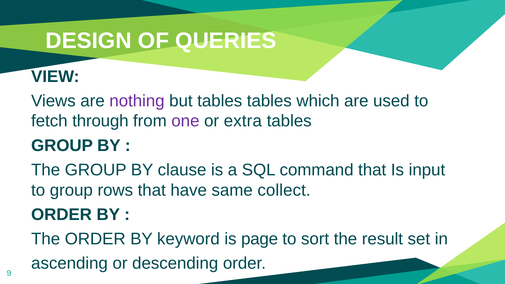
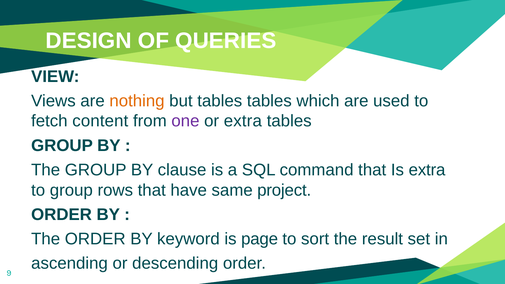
nothing colour: purple -> orange (137, 101)
through: through -> content (100, 121)
Is input: input -> extra (427, 170)
collect: collect -> project (284, 190)
